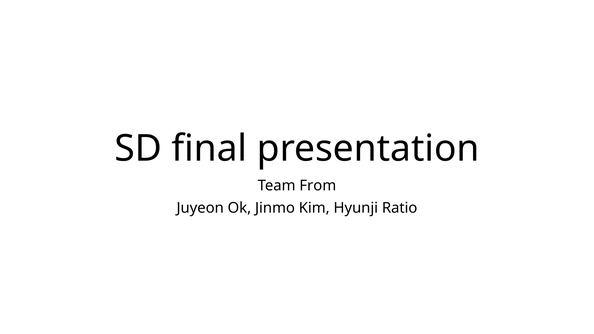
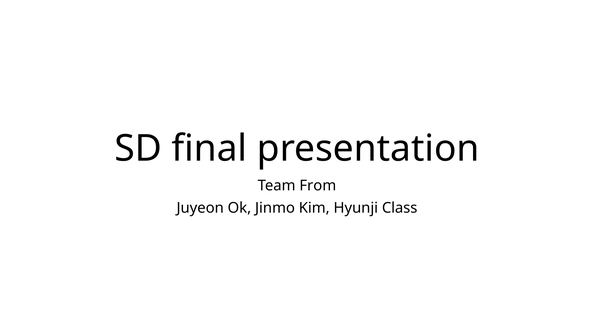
Ratio: Ratio -> Class (400, 208)
